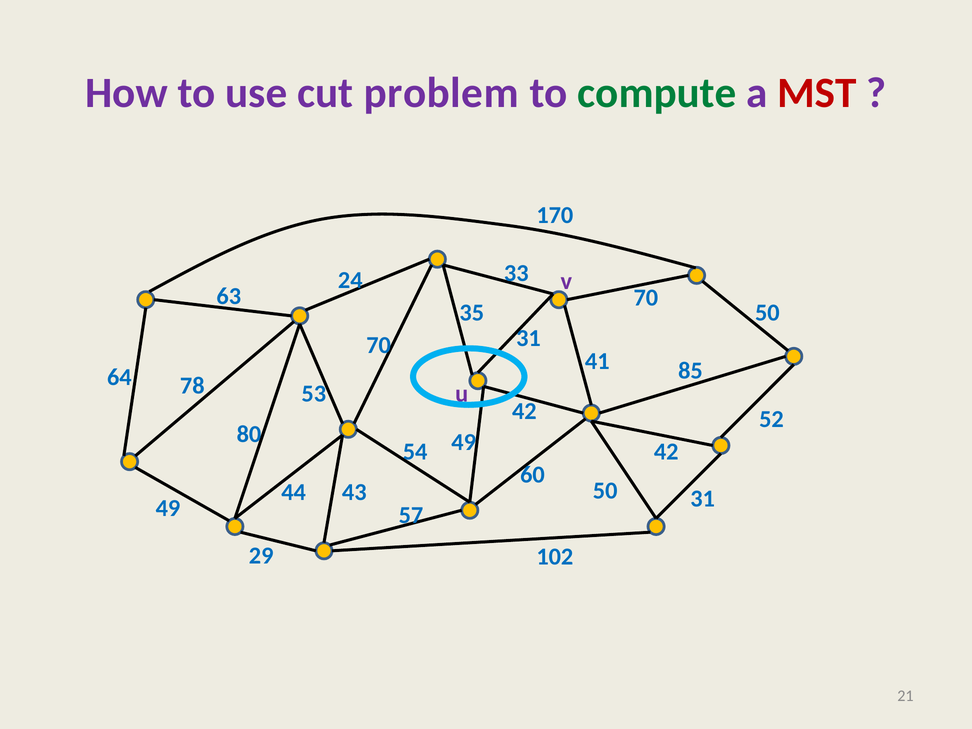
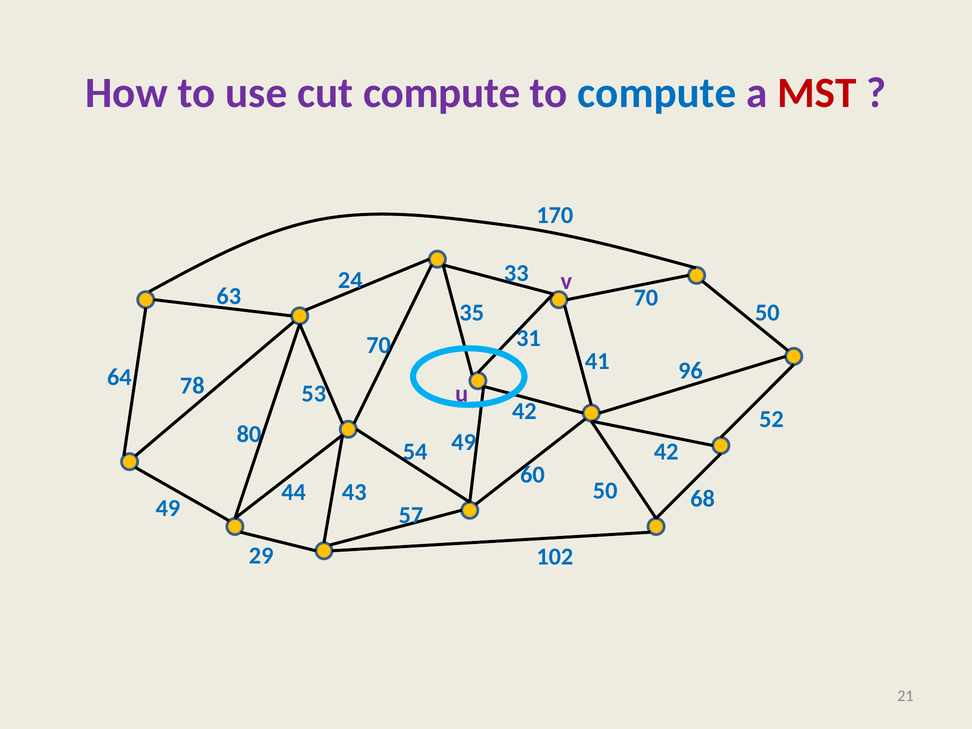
cut problem: problem -> compute (442, 93)
compute colour: green -> blue (657, 93)
85: 85 -> 96 (690, 371)
50 31: 31 -> 68 (703, 499)
